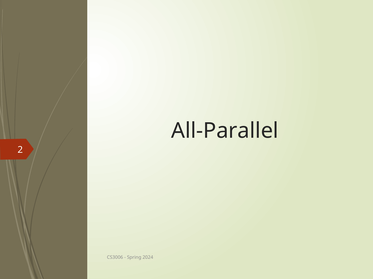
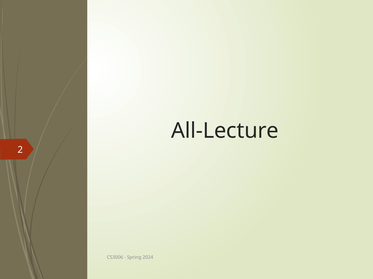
All-Parallel: All-Parallel -> All-Lecture (225, 131)
